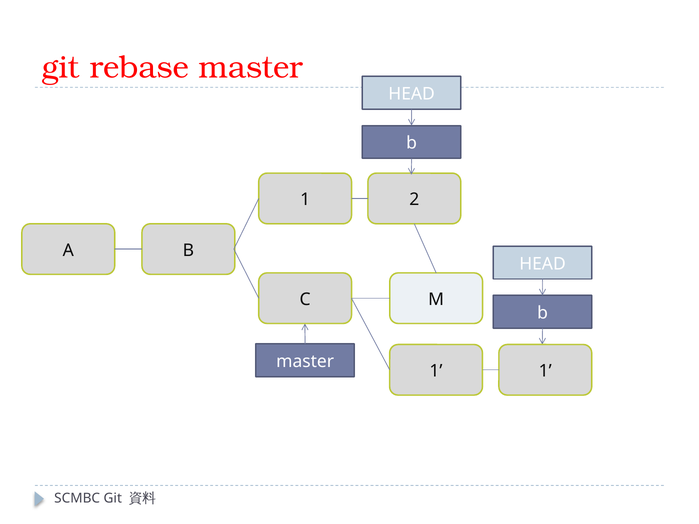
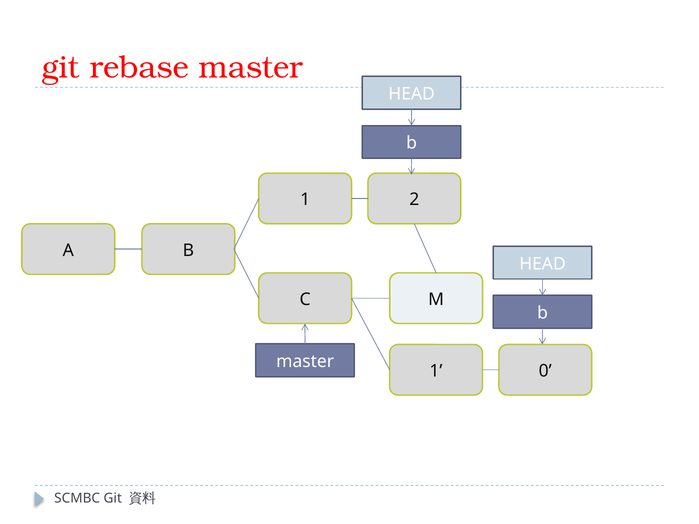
1 1: 1 -> 0 (545, 371)
